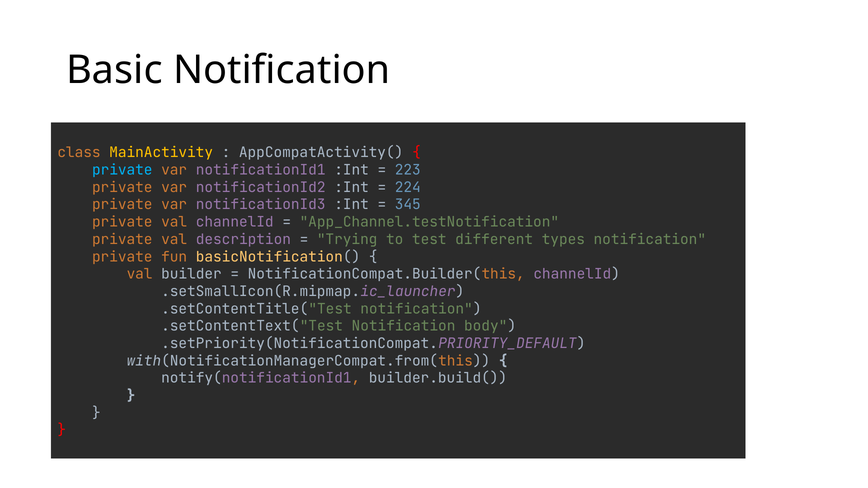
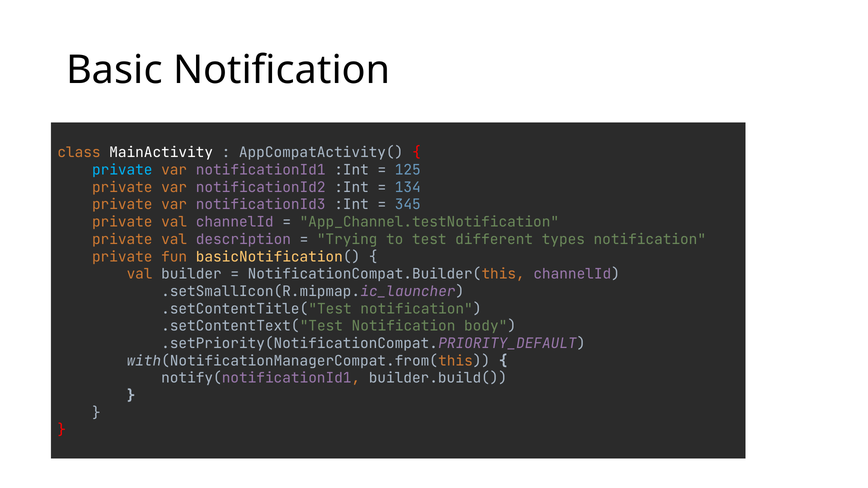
MainActivity colour: yellow -> white (161, 153)
223: 223 -> 125 (408, 170)
224: 224 -> 134 (408, 187)
